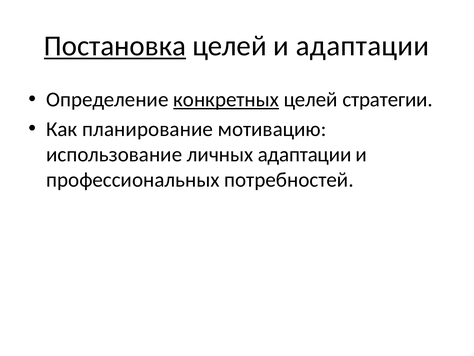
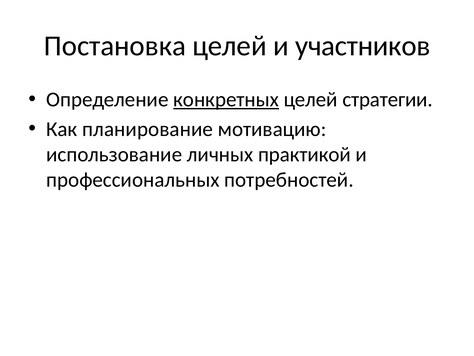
Постановка underline: present -> none (115, 46)
и адаптации: адаптации -> участников (363, 46)
личных адаптации: адаптации -> практикой (305, 154)
